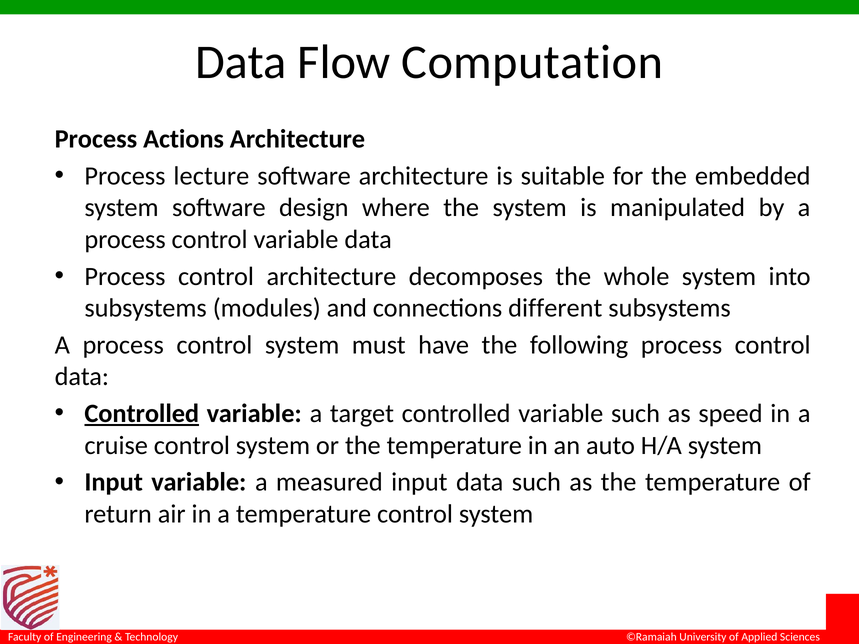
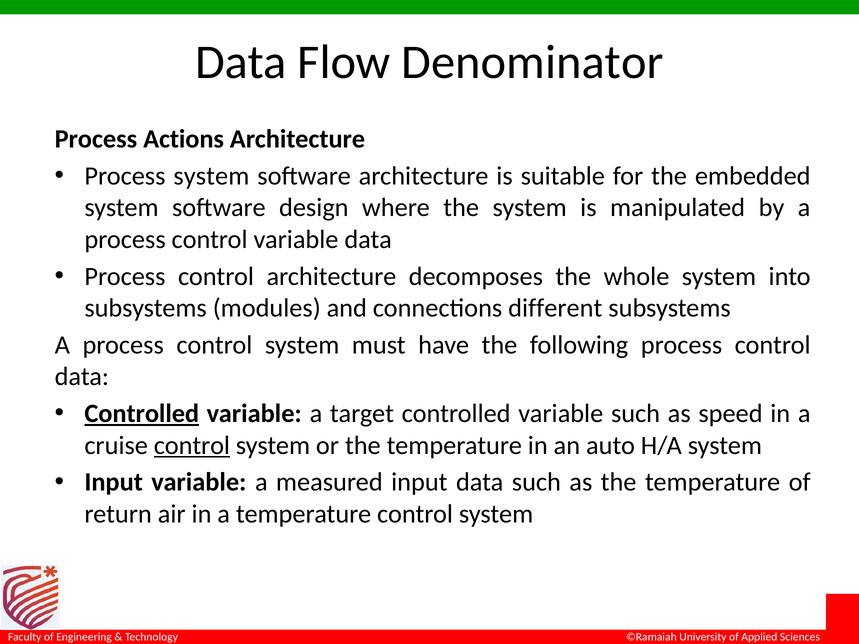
Computation: Computation -> Denominator (532, 62)
Process lecture: lecture -> system (211, 176)
control underline: none -> present (192, 446)
